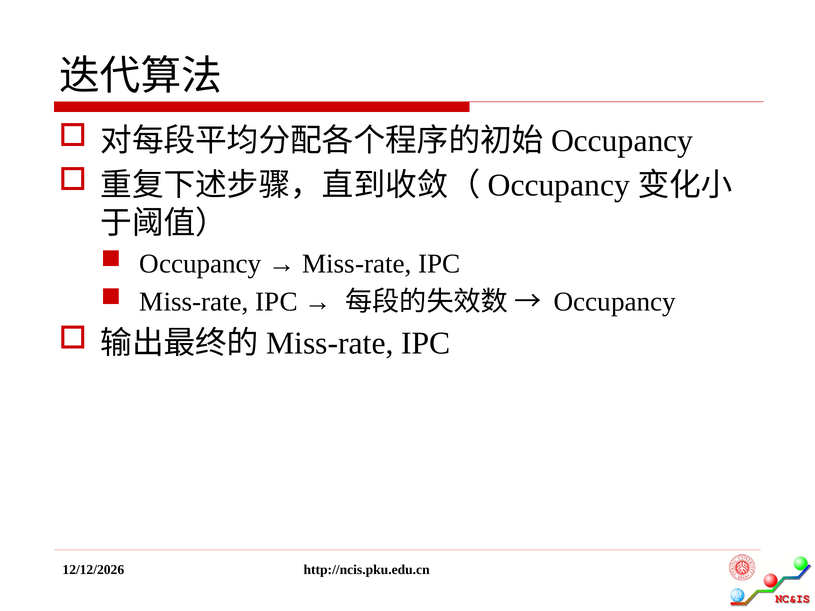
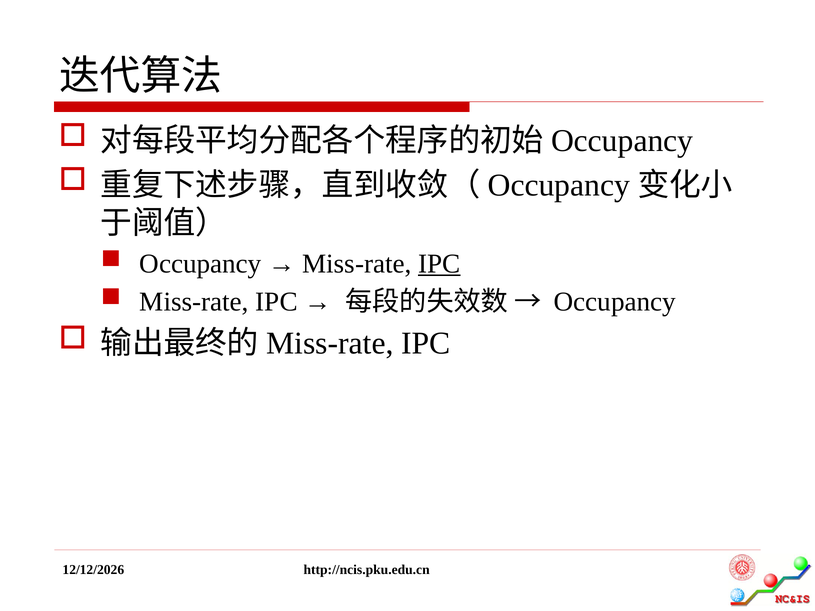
IPC underline: none -> present (439, 264)
